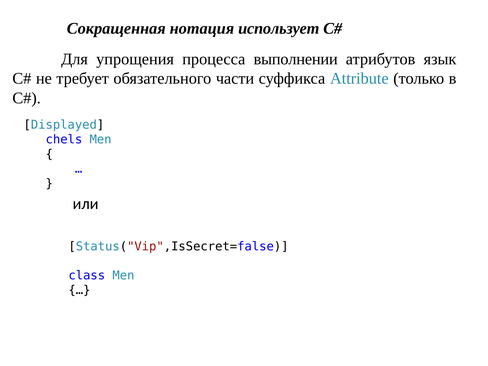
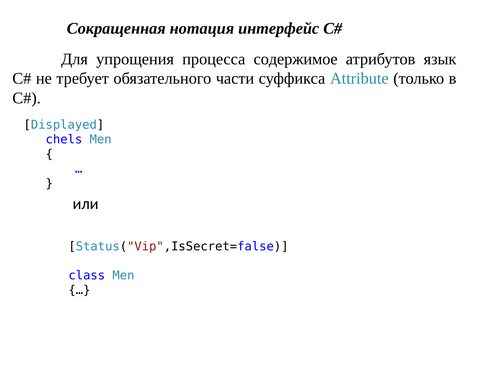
использует: использует -> интерфейс (279, 29)
выполнении: выполнении -> содержимое (296, 59)
